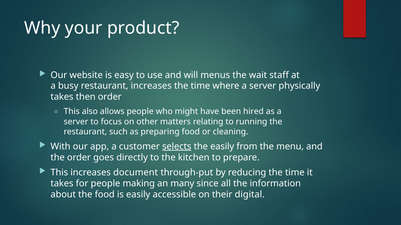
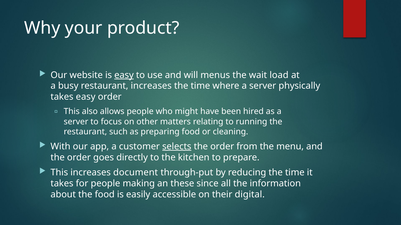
easy underline: none -> present (124, 75)
staff: staff -> load (279, 75)
takes then: then -> easy (86, 97)
easily: easily -> order (222, 147)
many: many -> these (182, 184)
